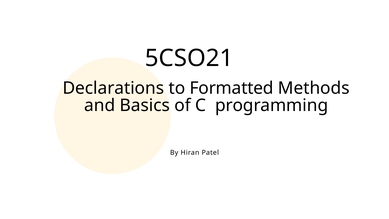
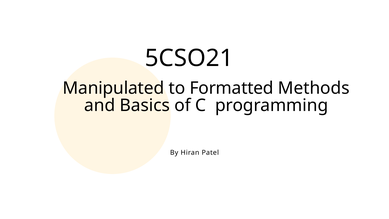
Declarations: Declarations -> Manipulated (113, 88)
